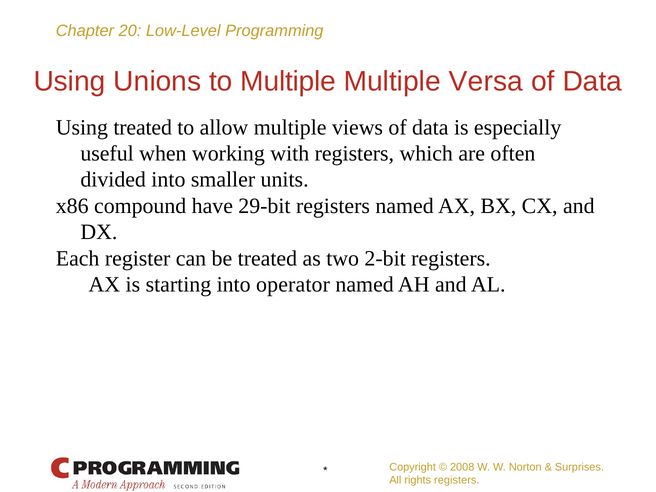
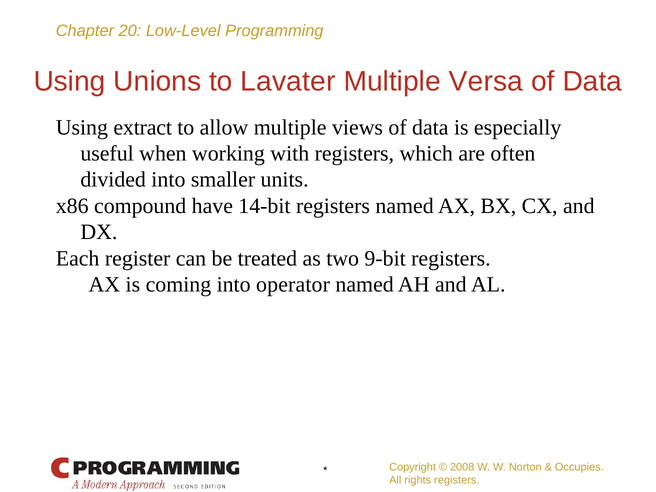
to Multiple: Multiple -> Lavater (288, 81)
Using treated: treated -> extract (143, 127)
29-bit: 29-bit -> 14-bit (264, 206)
2-bit: 2-bit -> 9-bit (385, 258)
starting: starting -> coming (178, 285)
Surprises: Surprises -> Occupies (579, 467)
